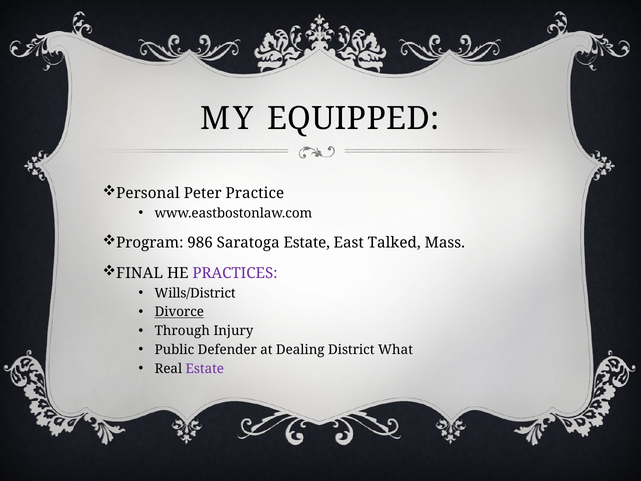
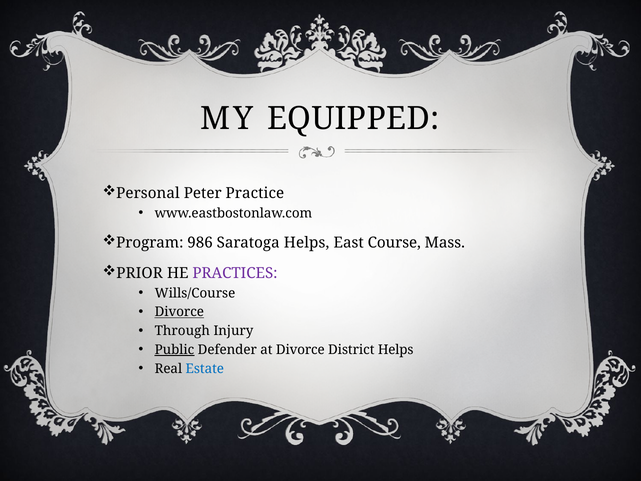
Saratoga Estate: Estate -> Helps (307, 243)
Talked: Talked -> Course (394, 243)
FINAL: FINAL -> PRIOR (140, 273)
Wills/District: Wills/District -> Wills/Course (195, 293)
Public underline: none -> present (174, 350)
at Dealing: Dealing -> Divorce (300, 350)
District What: What -> Helps (396, 350)
Estate colour: purple -> blue (205, 368)
